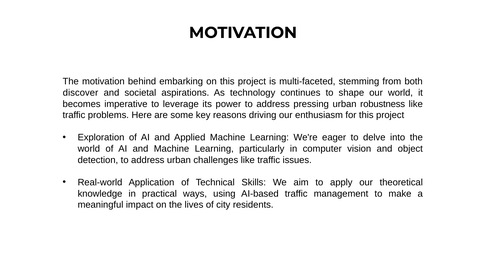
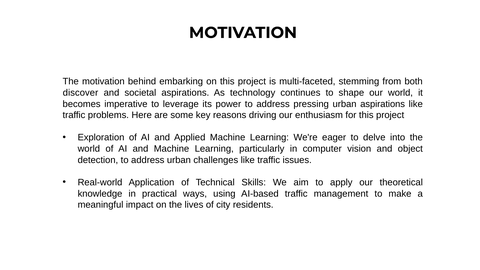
urban robustness: robustness -> aspirations (383, 104)
